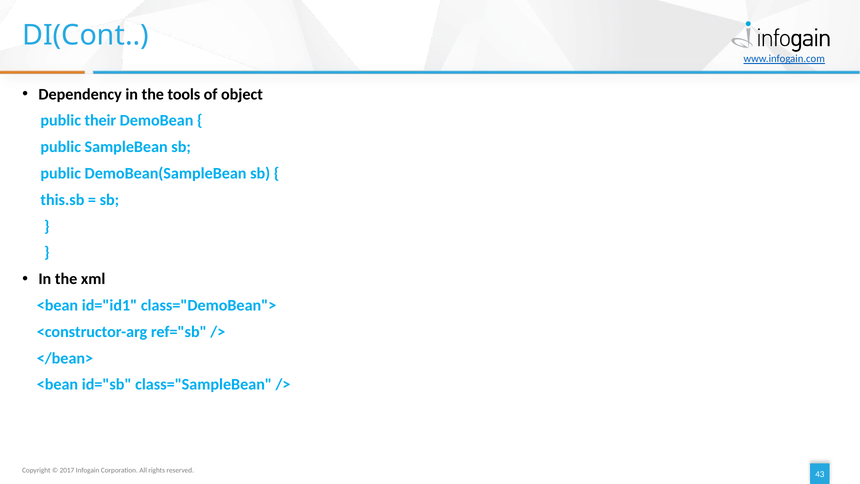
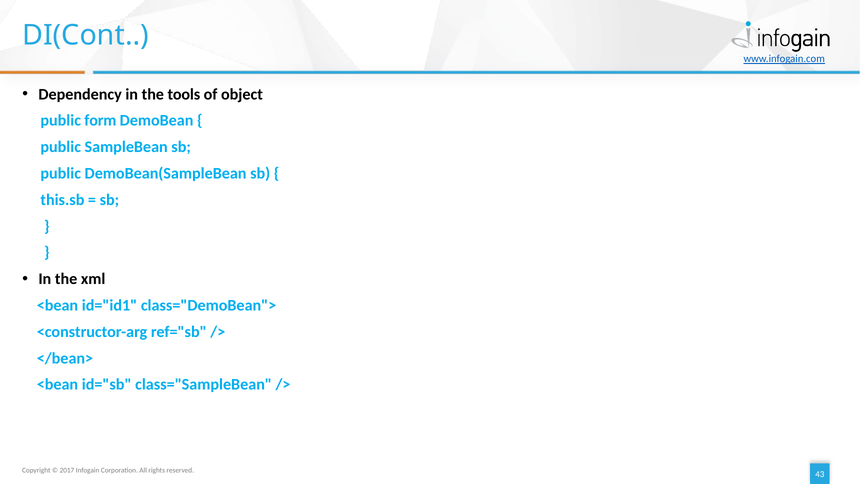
their: their -> form (100, 121)
